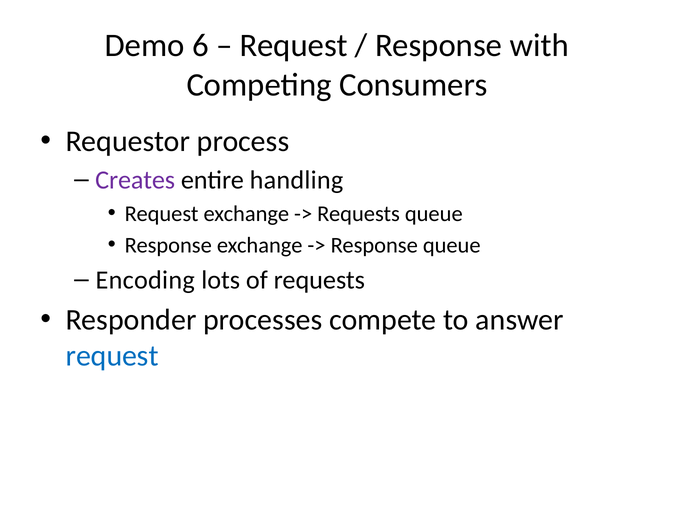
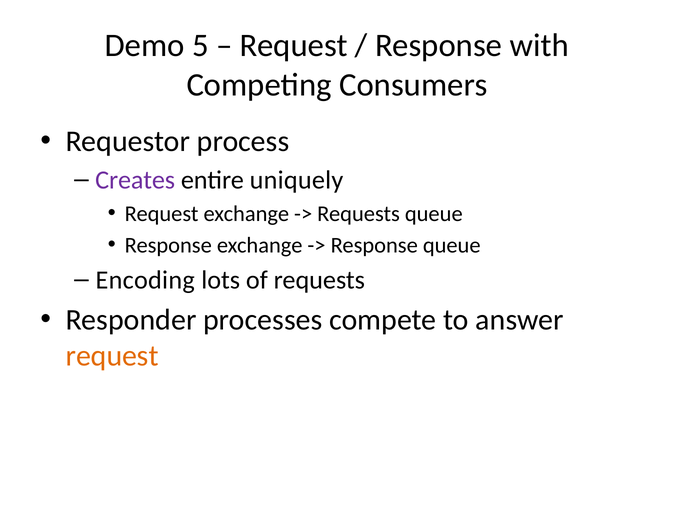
6: 6 -> 5 (200, 46)
handling: handling -> uniquely (296, 180)
request colour: blue -> orange (112, 356)
